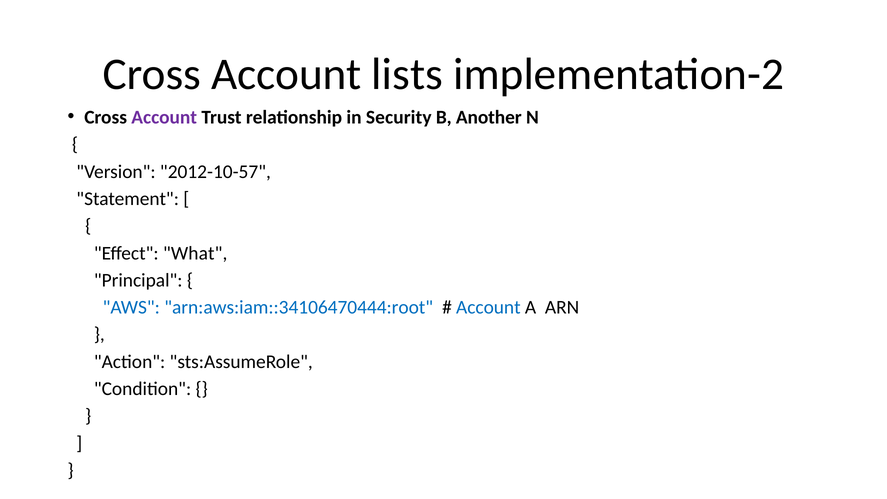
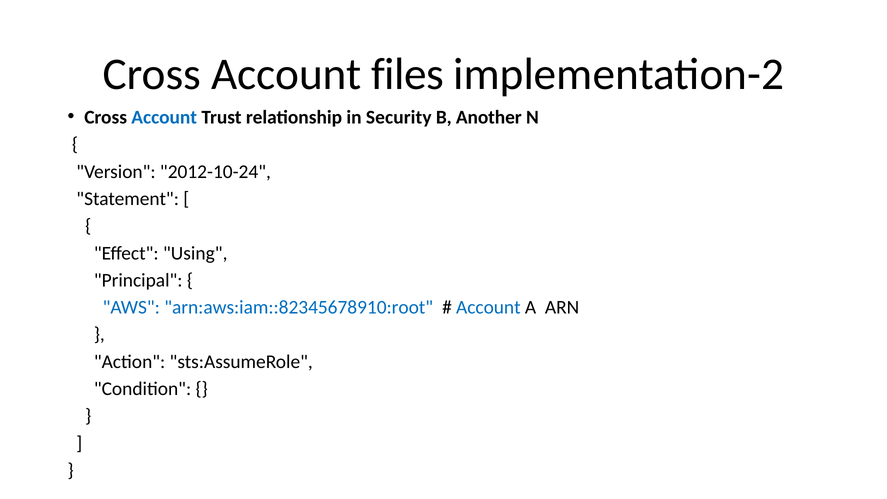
lists: lists -> files (408, 74)
Account colour: purple -> blue (164, 117)
2012-10-57: 2012-10-57 -> 2012-10-24 (215, 172)
What: What -> Using (195, 253)
arn:aws:iam::34106470444:root: arn:aws:iam::34106470444:root -> arn:aws:iam::82345678910:root (299, 307)
